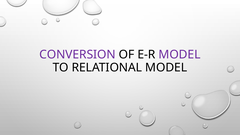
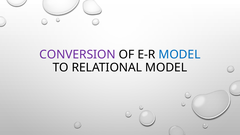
MODEL colour: purple -> blue (180, 55)
